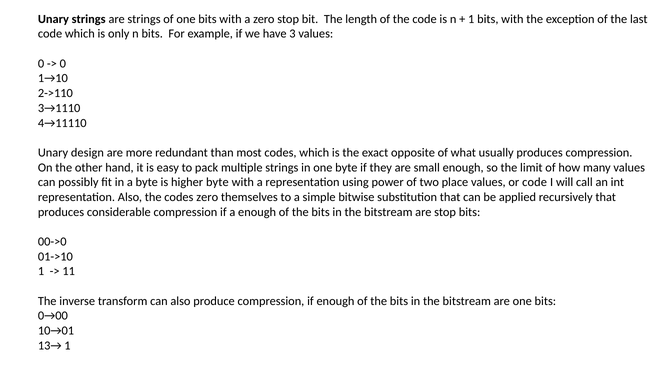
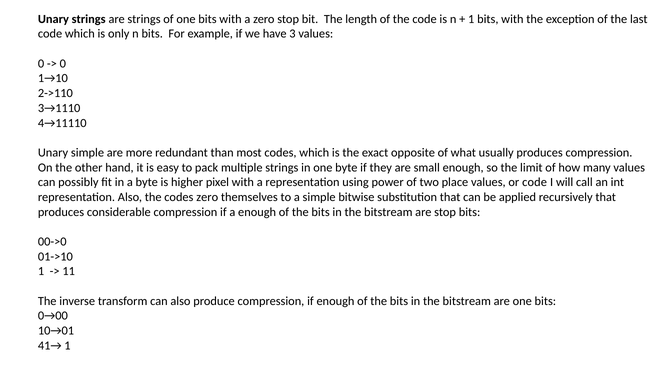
Unary design: design -> simple (87, 152)
higher byte: byte -> pixel (217, 182)
13→: 13→ -> 41→ (50, 345)
